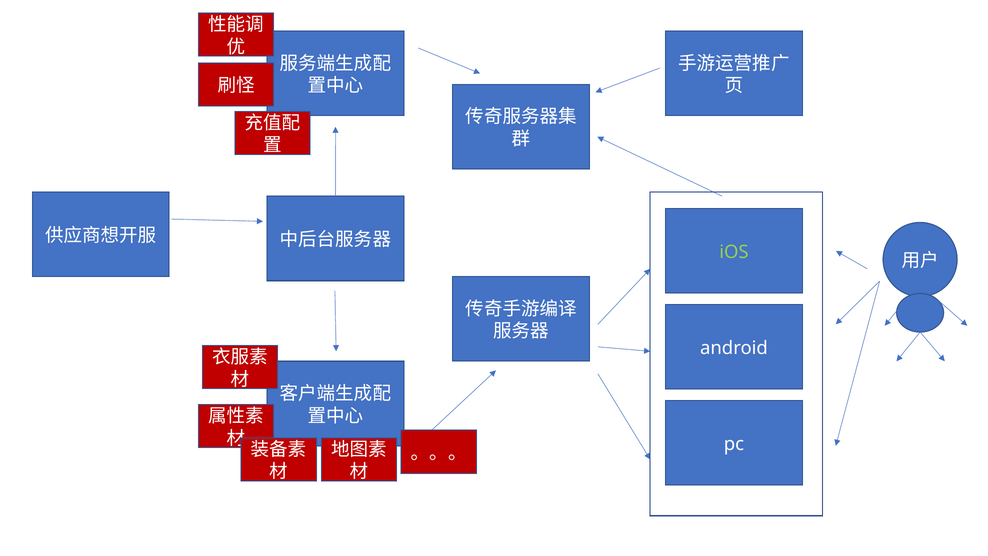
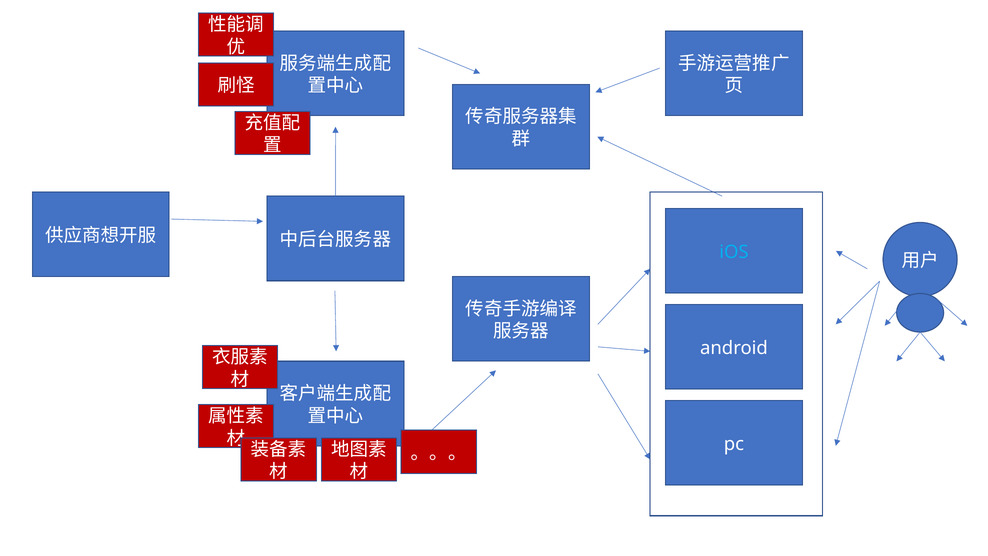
iOS colour: light green -> light blue (734, 252)
